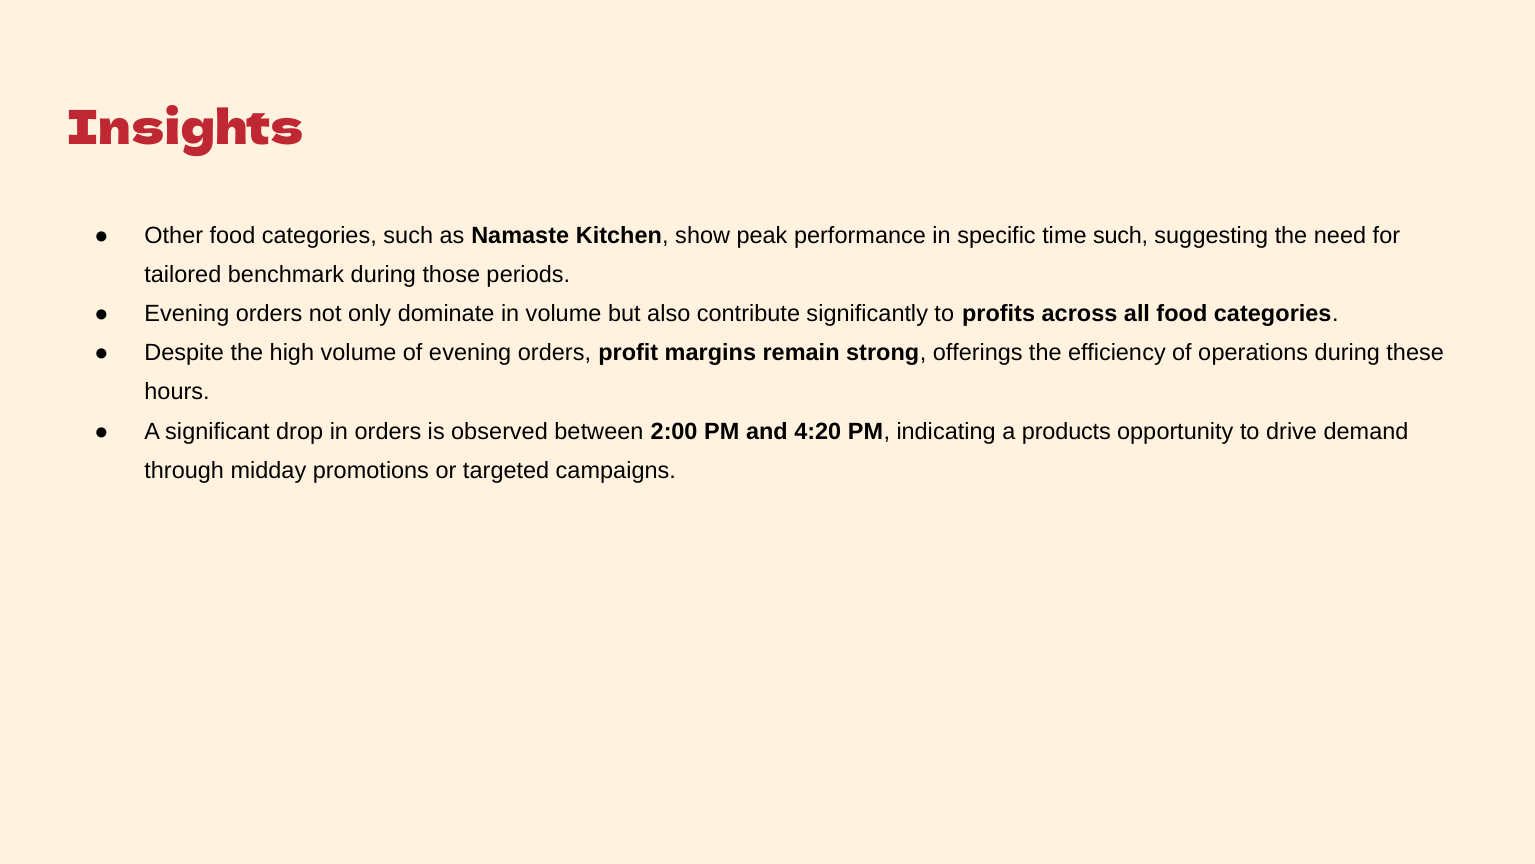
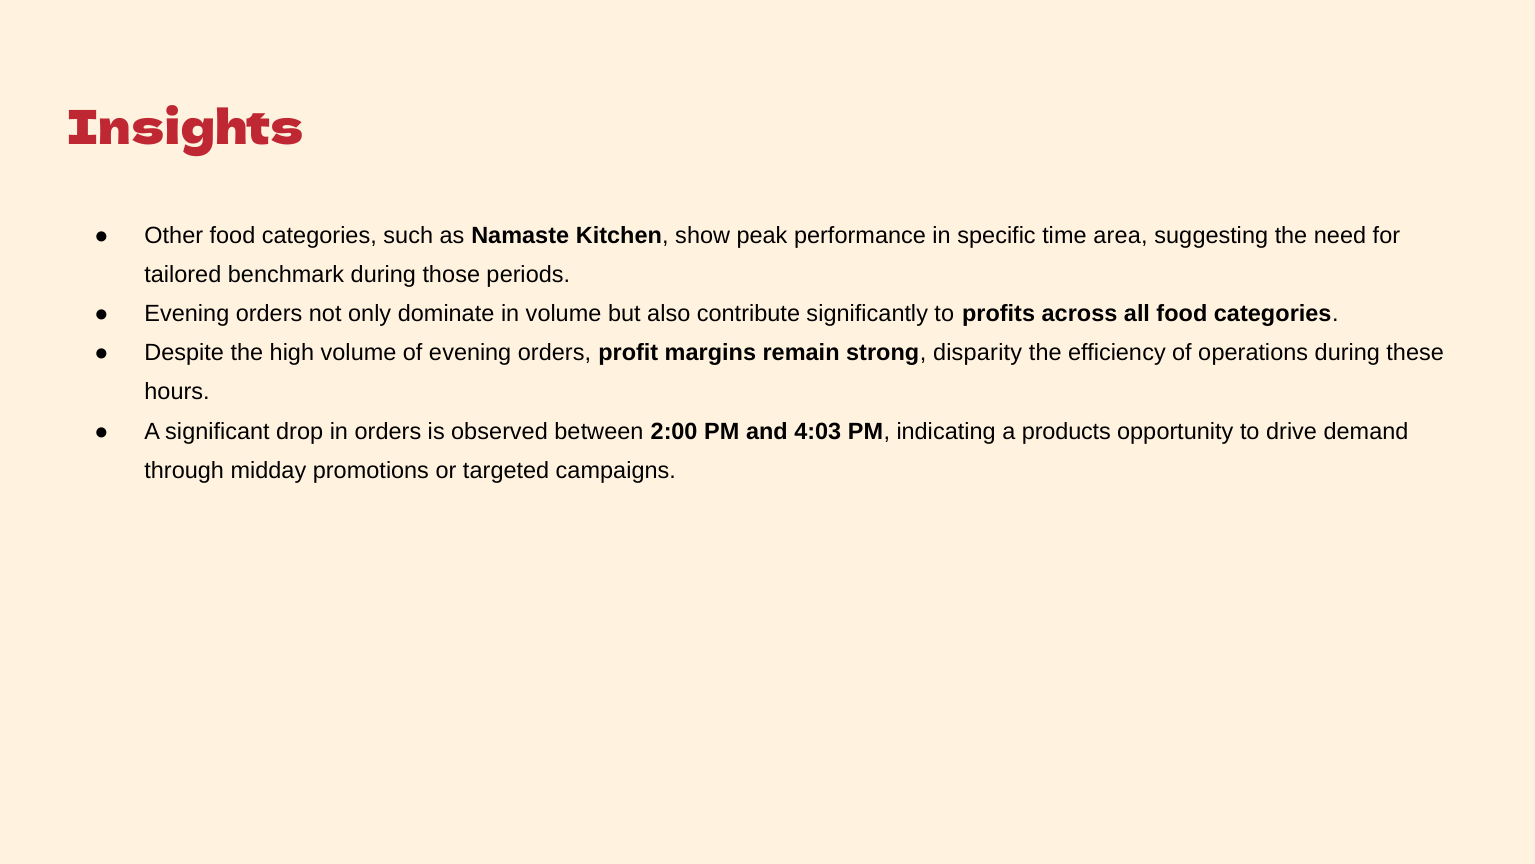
time such: such -> area (1120, 235)
offerings: offerings -> disparity (978, 353)
4:20: 4:20 -> 4:03 (818, 431)
